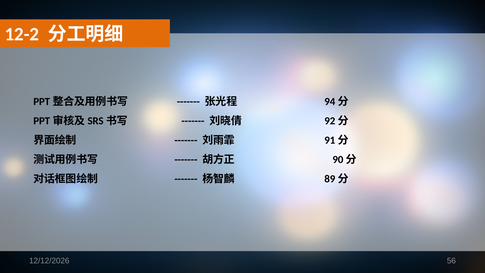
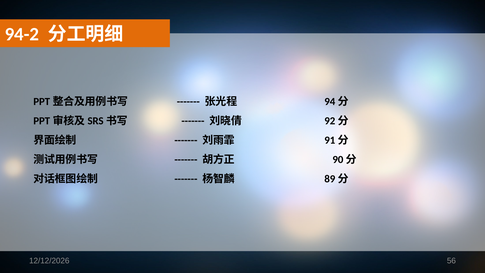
12-2: 12-2 -> 94-2 (22, 34)
